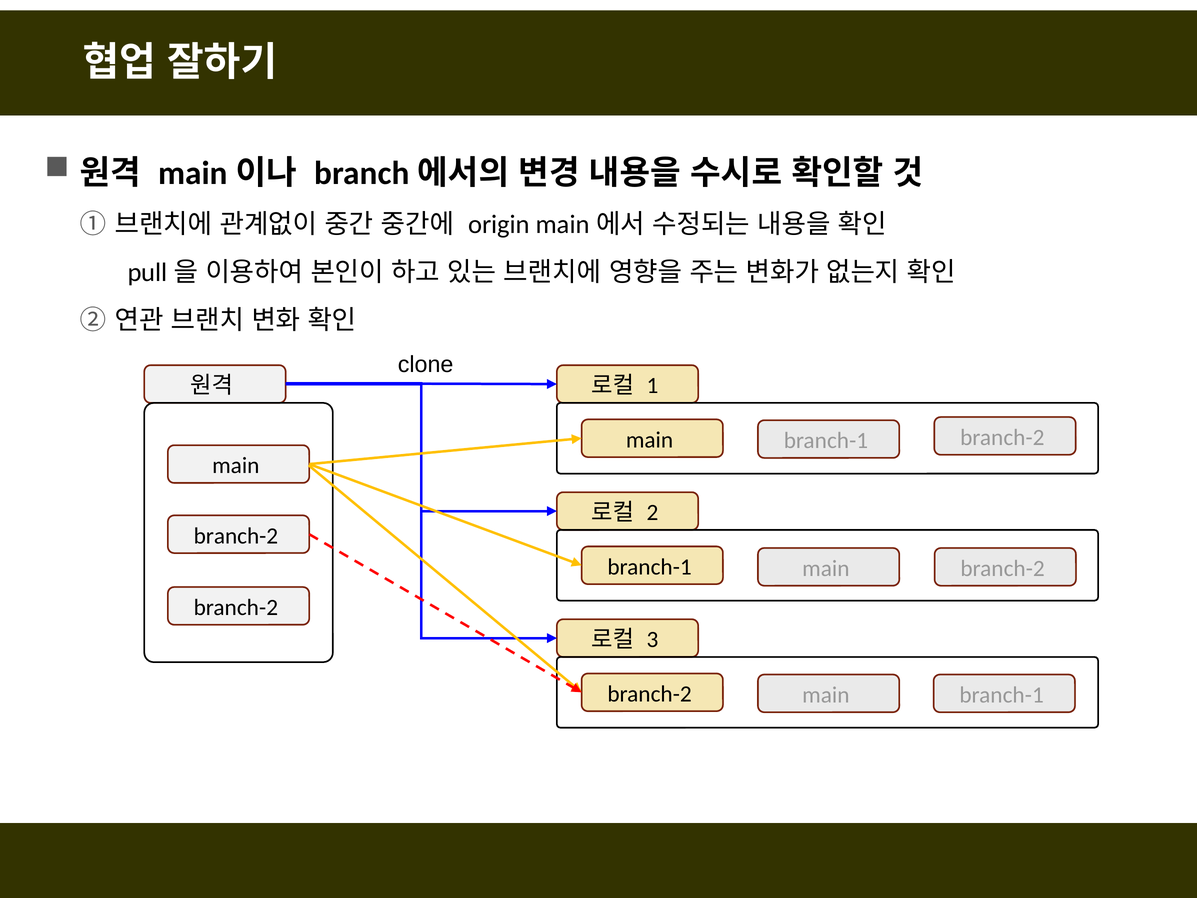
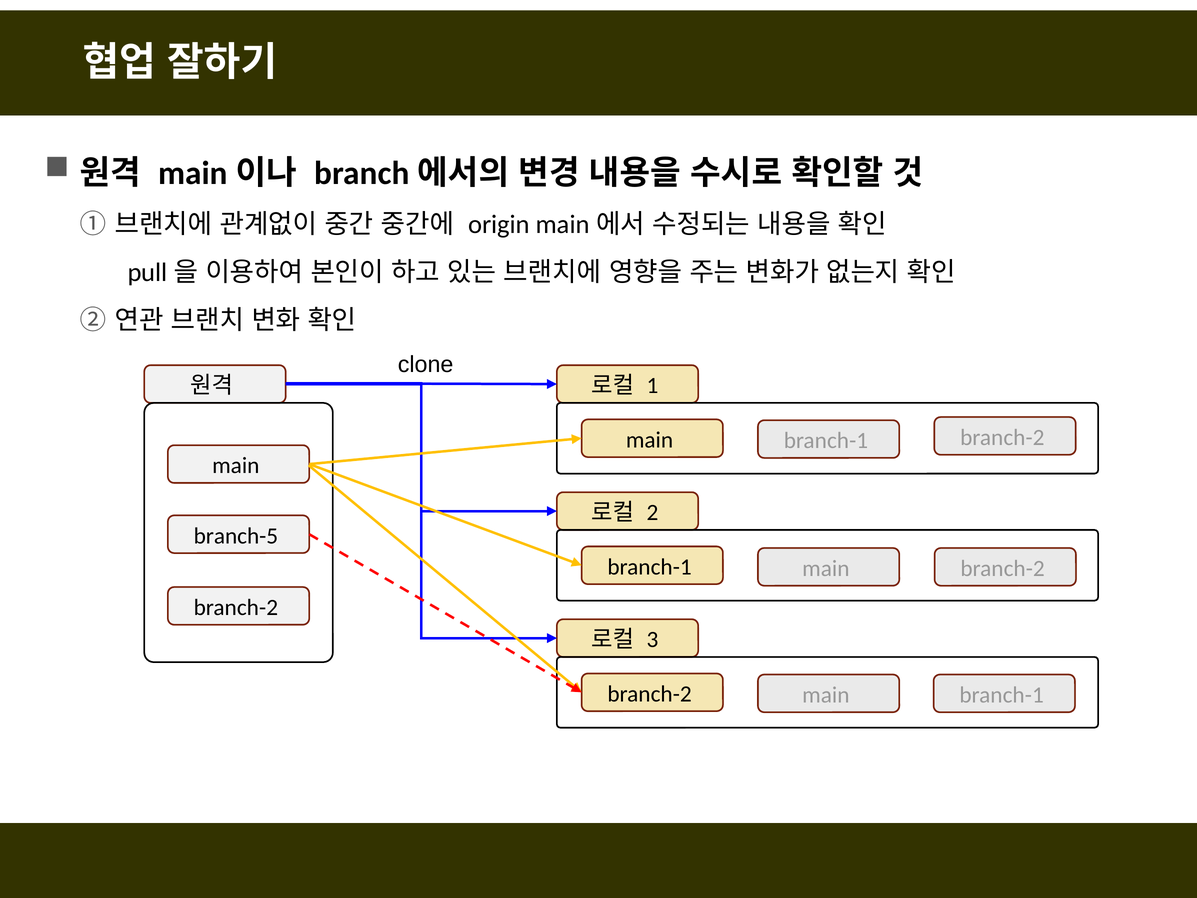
branch-2: branch-2 -> branch-5 (236, 536)
